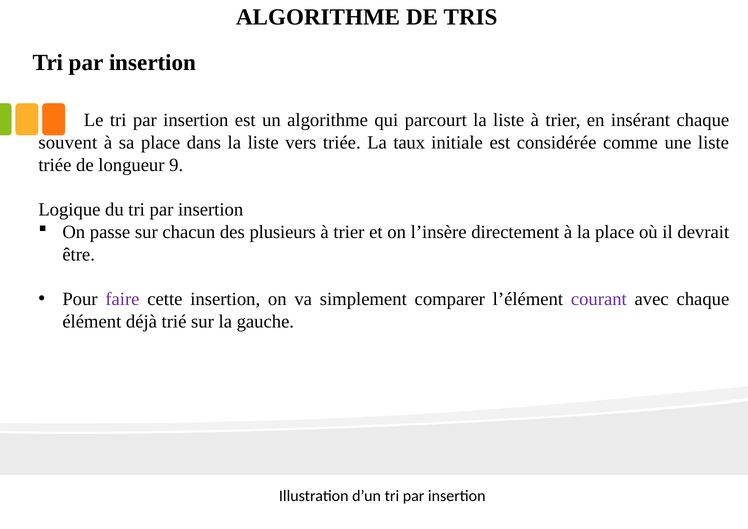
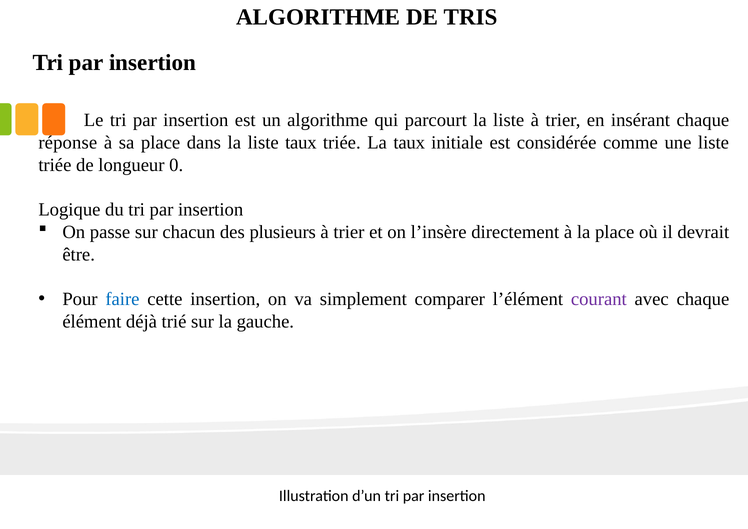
souvent: souvent -> réponse (68, 143)
liste vers: vers -> taux (301, 143)
9: 9 -> 0 (176, 165)
faire colour: purple -> blue (122, 299)
